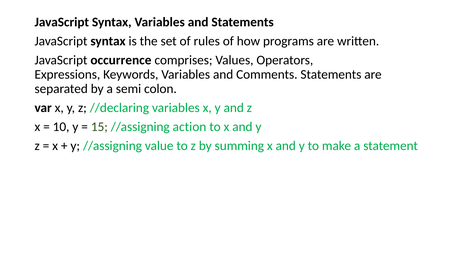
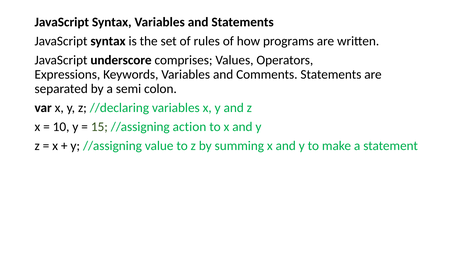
occurrence: occurrence -> underscore (121, 60)
